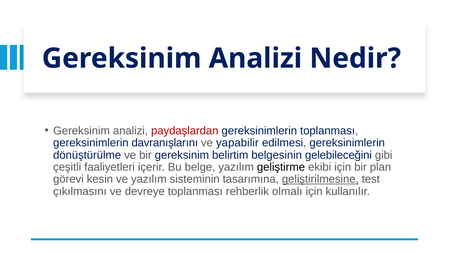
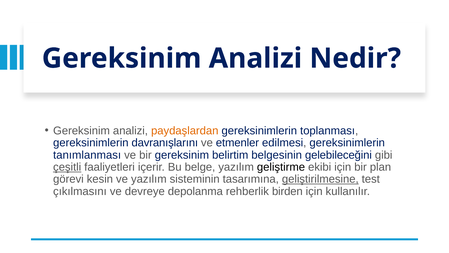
paydaşlardan colour: red -> orange (185, 131)
yapabilir: yapabilir -> etmenler (237, 143)
dönüştürülme: dönüştürülme -> tanımlanması (87, 155)
çeşitli underline: none -> present (67, 167)
devreye toplanması: toplanması -> depolanma (195, 191)
olmalı: olmalı -> birden (287, 191)
